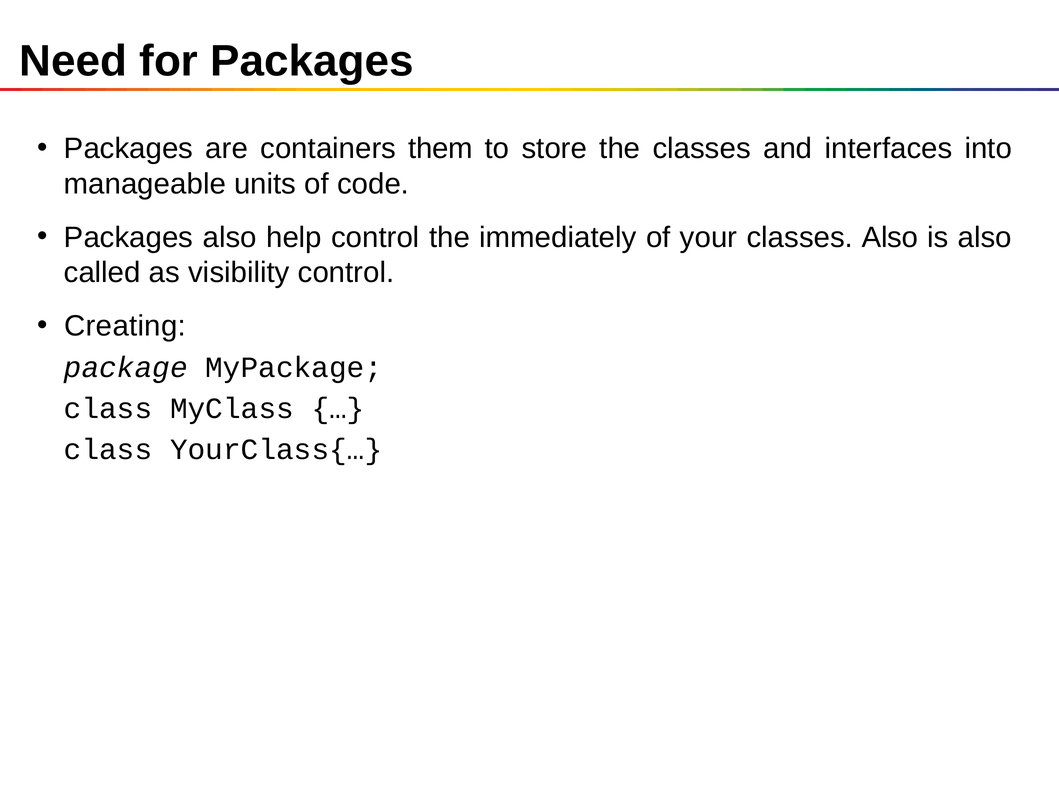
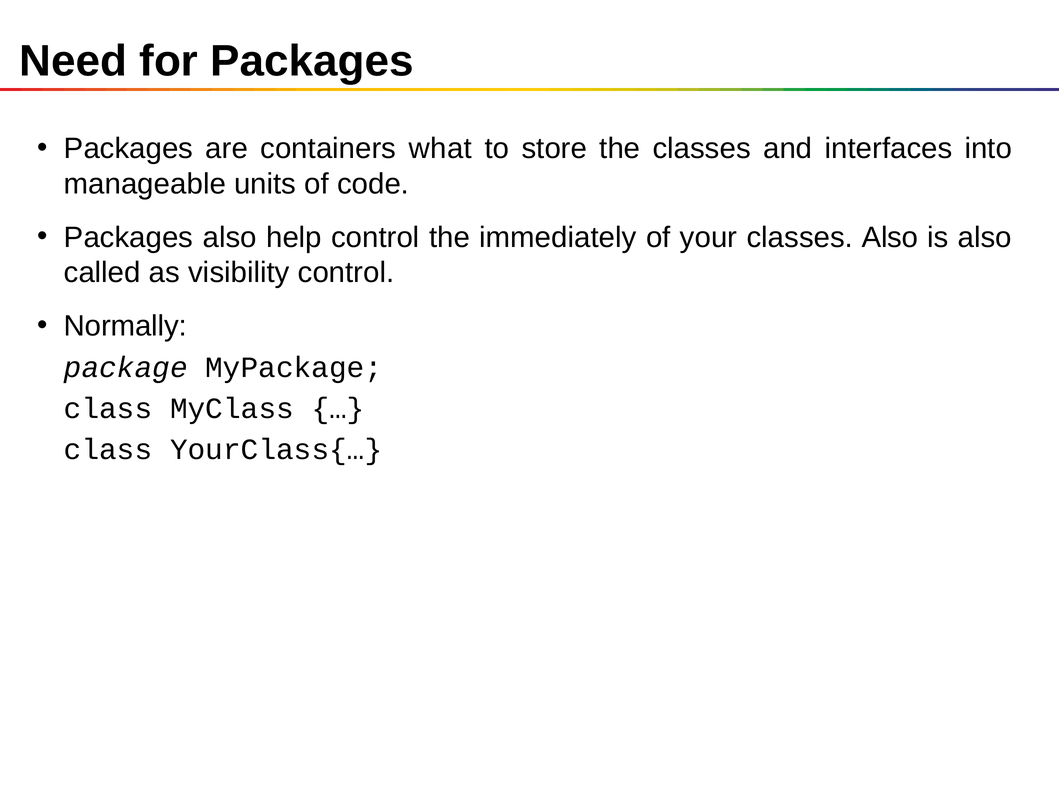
them: them -> what (440, 149)
Creating: Creating -> Normally (125, 326)
